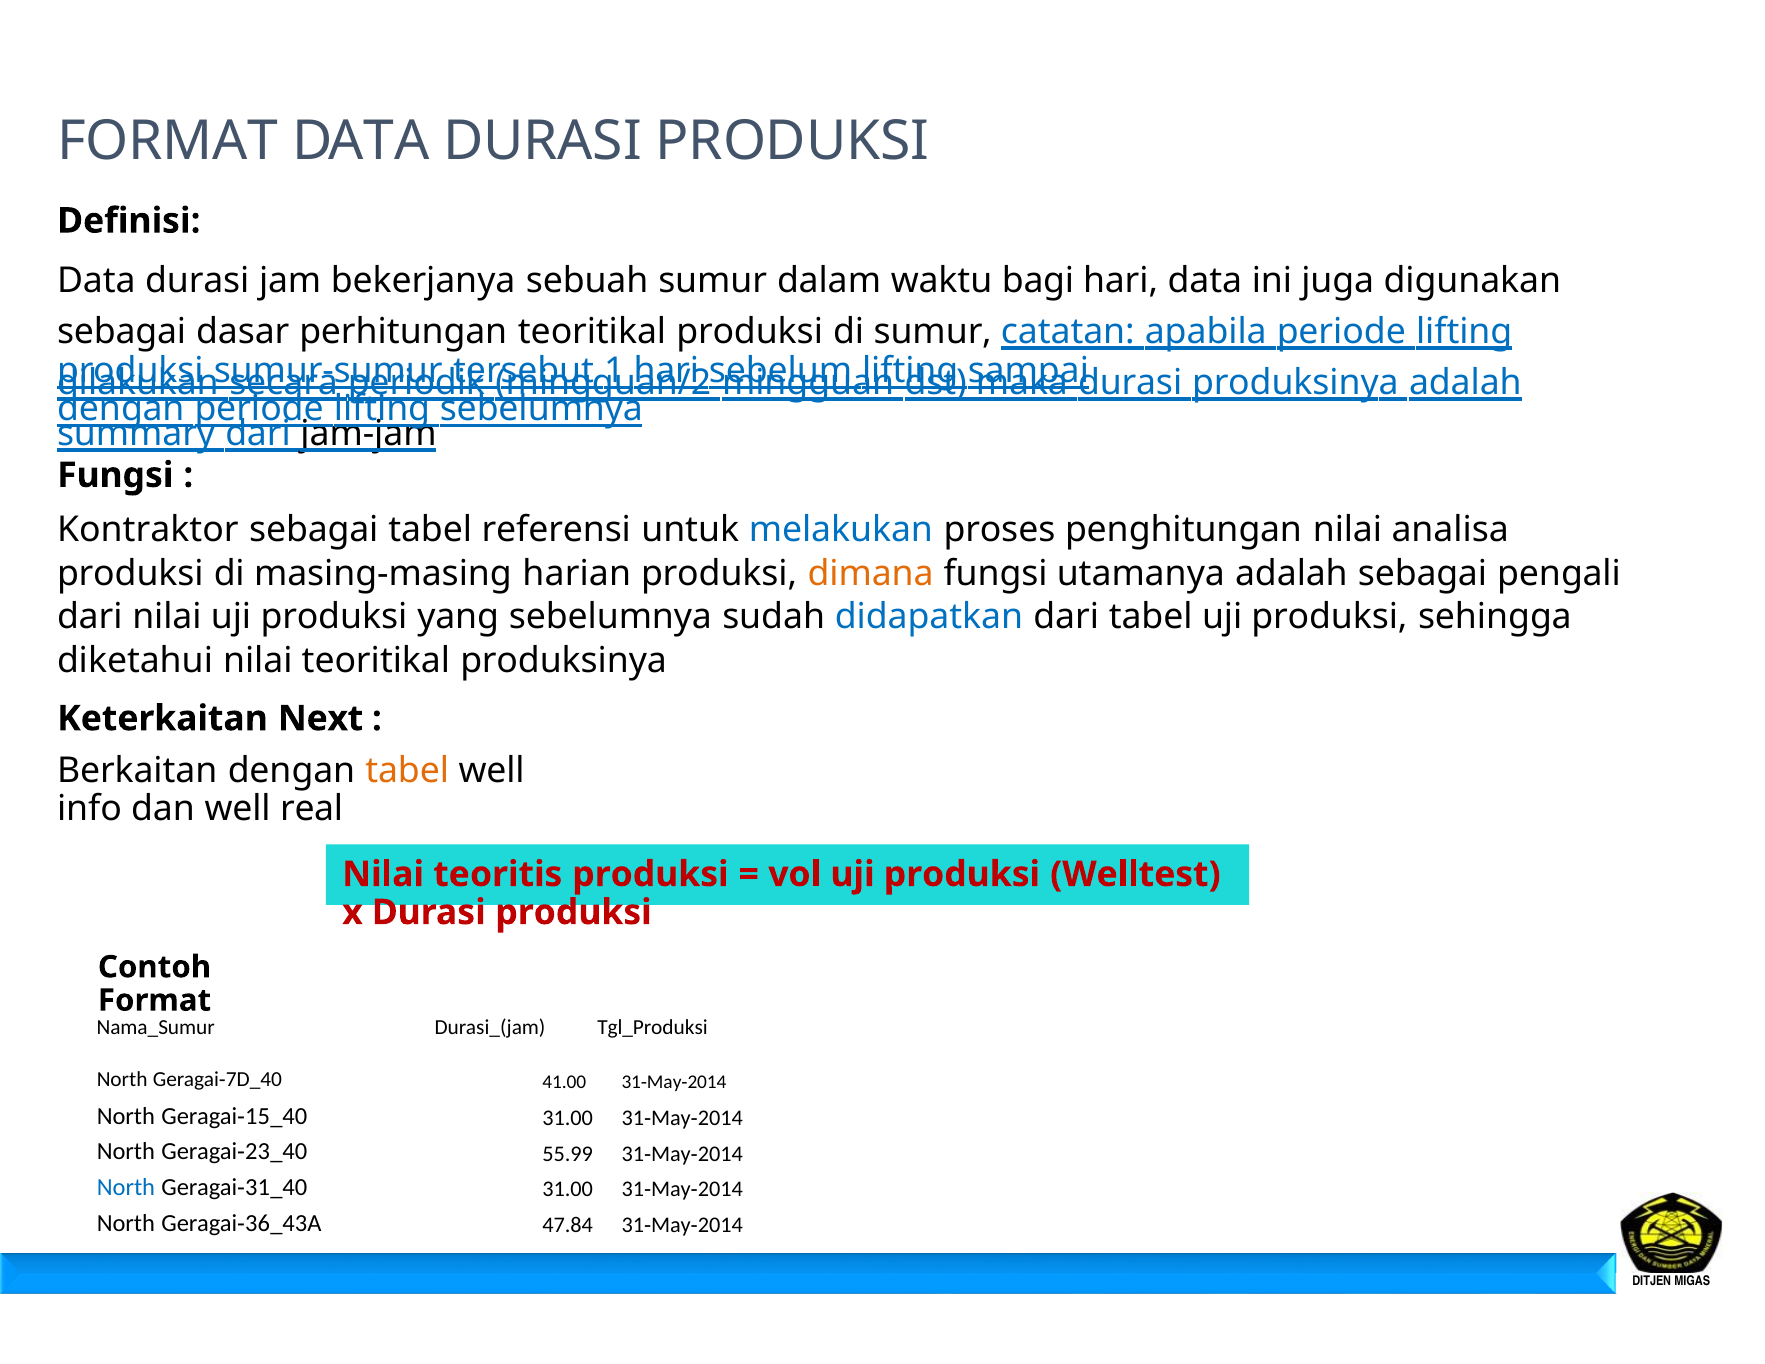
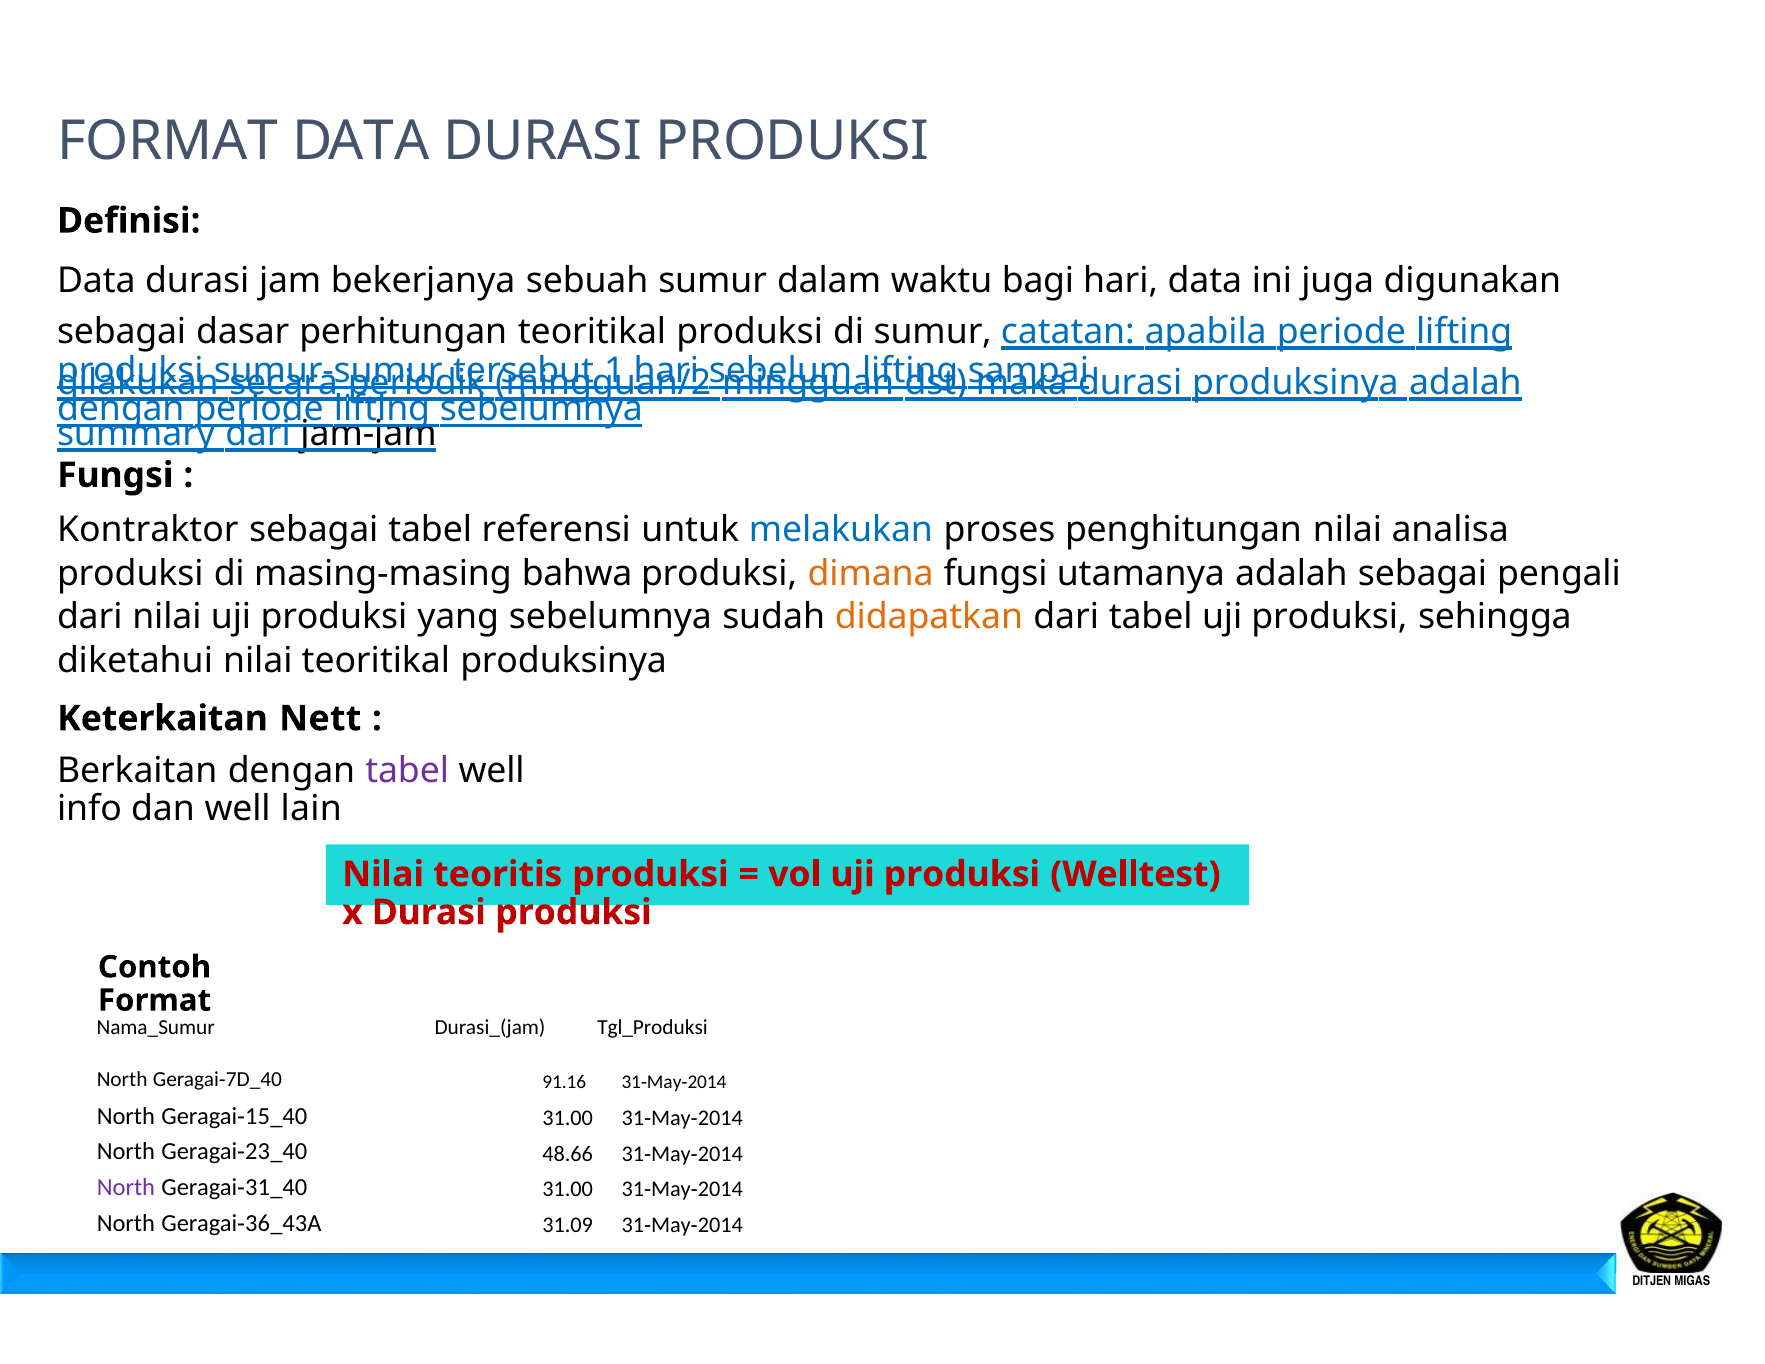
harian: harian -> bahwa (577, 574)
didapatkan colour: blue -> orange (929, 617)
Next: Next -> Nett (320, 718)
tabel colour: orange -> purple (407, 771)
real: real -> lain (311, 809)
41.00: 41.00 -> 91.16 (564, 1082)
55.99: 55.99 -> 48.66 (568, 1154)
North colour: blue -> purple (126, 1187)
47.84: 47.84 -> 31.09 (568, 1225)
